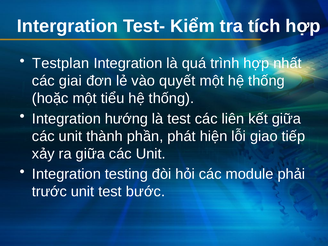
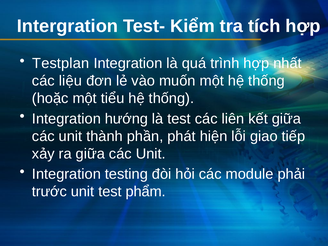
giai: giai -> liệu (70, 81)
quyết: quyết -> muốn (177, 81)
bước: bước -> phẩm (146, 192)
